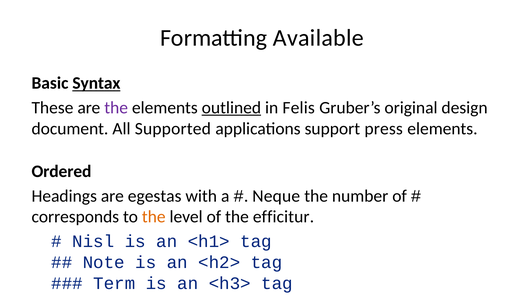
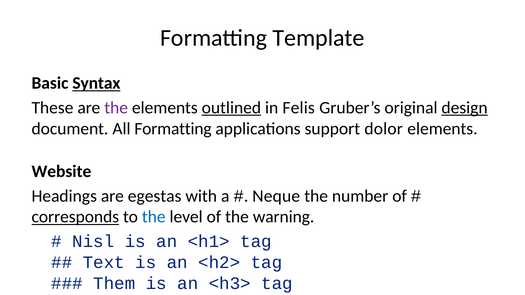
Available: Available -> Template (319, 38)
design underline: none -> present (465, 108)
All Supported: Supported -> Formatting (173, 129)
press: press -> dolor (384, 129)
Ordered: Ordered -> Website (61, 172)
corresponds underline: none -> present (75, 217)
the colour: orange -> blue (154, 217)
efficitur: efficitur -> warning (284, 217)
Note: Note -> Text (104, 263)
Term: Term -> Them (114, 284)
